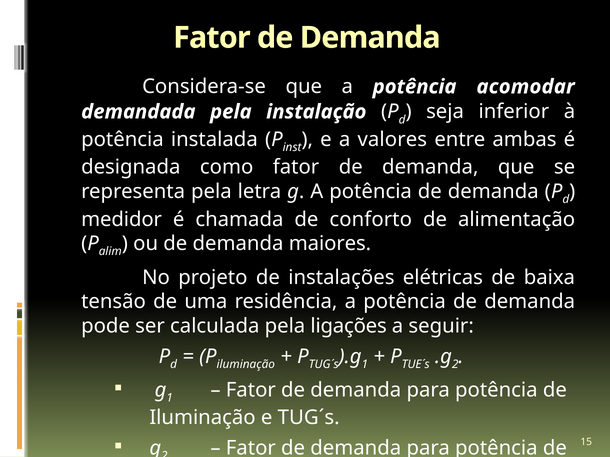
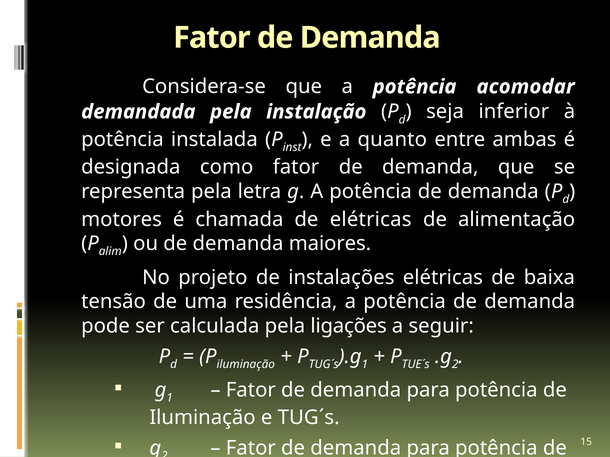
valores: valores -> quanto (392, 140)
medidor: medidor -> motores (122, 220)
de conforto: conforto -> elétricas (371, 220)
